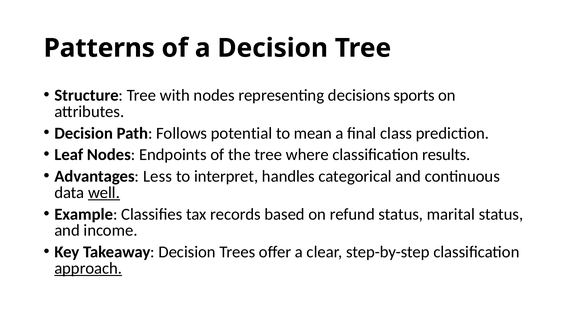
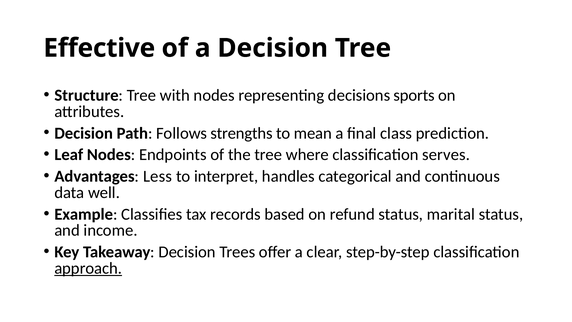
Patterns: Patterns -> Effective (99, 48)
potential: potential -> strengths (242, 133)
results: results -> serves (446, 155)
well underline: present -> none (104, 192)
